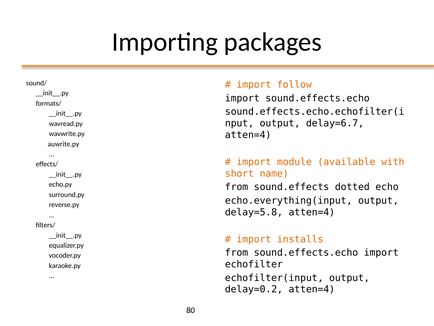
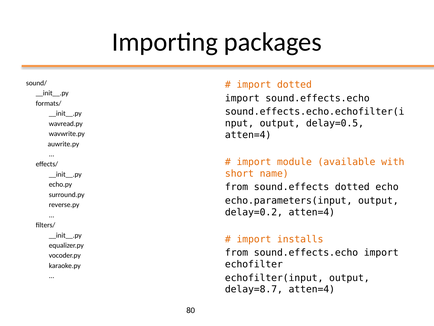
import follow: follow -> dotted (294, 85)
delay=6.7: delay=6.7 -> delay=0.5 (335, 123)
echo.everything(input: echo.everything(input -> echo.parameters(input (289, 200)
delay=5.8: delay=5.8 -> delay=0.2 (254, 212)
delay=0.2: delay=0.2 -> delay=8.7 (254, 289)
